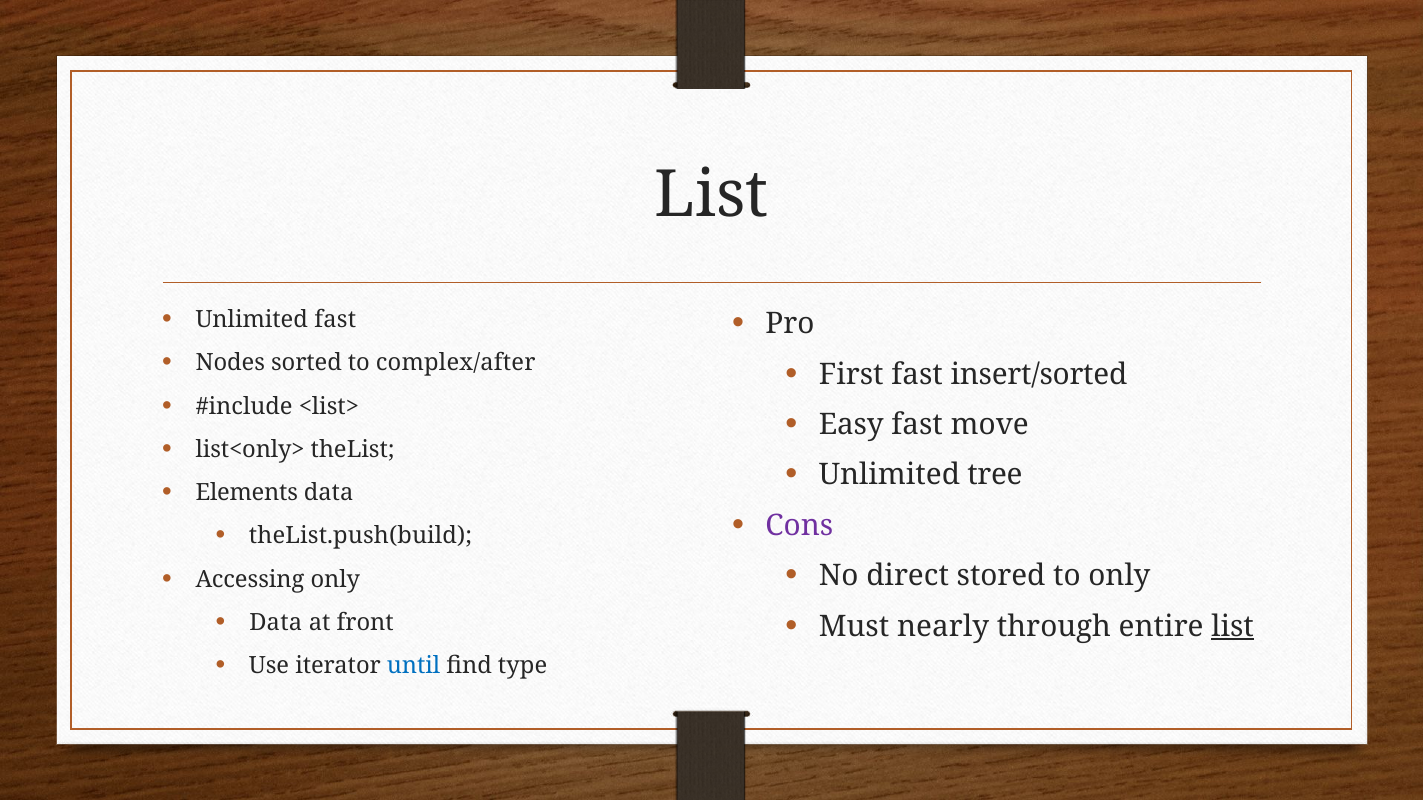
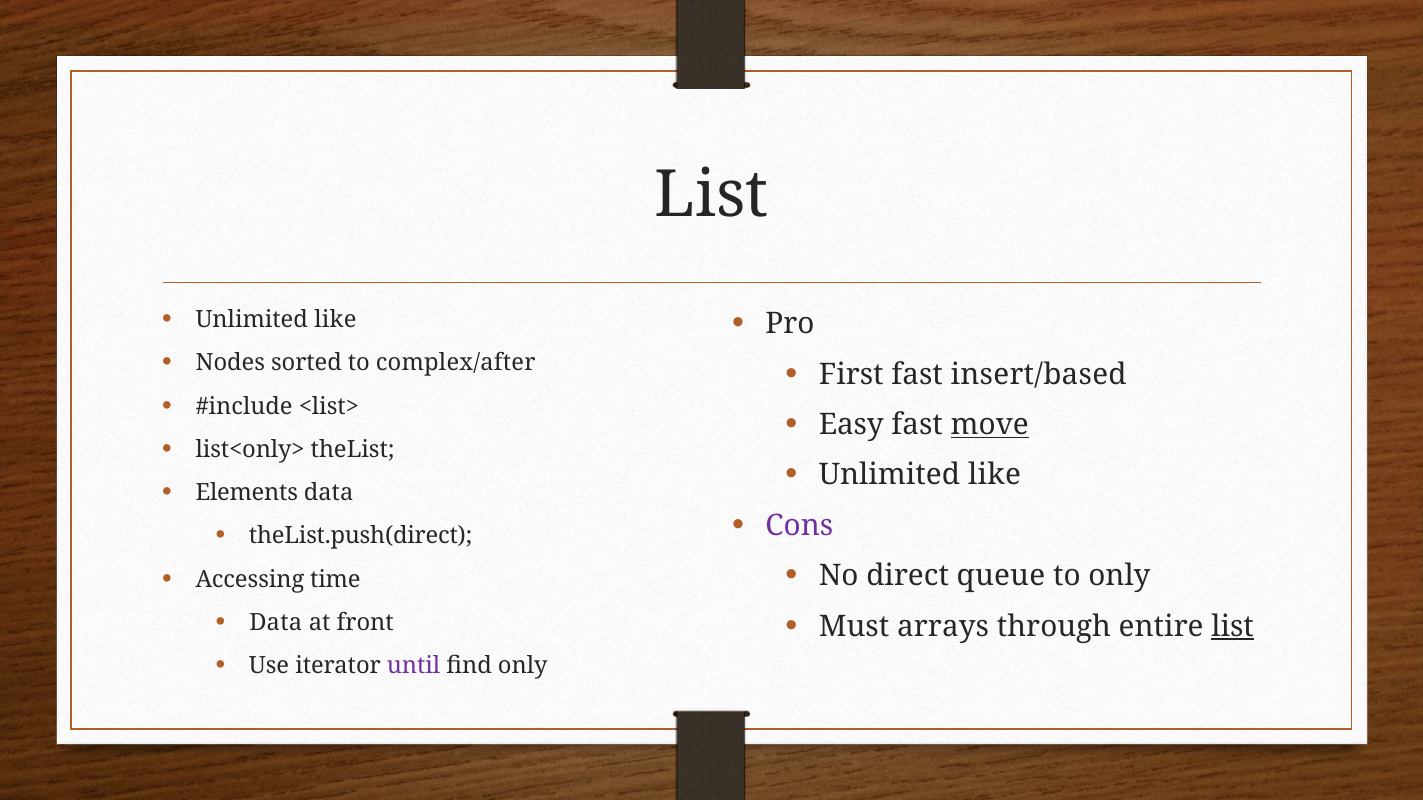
fast: fast -> like (335, 320)
insert/sorted: insert/sorted -> insert/based (1039, 375)
move underline: none -> present (990, 425)
tree: tree -> like (995, 475)
theList.push(build: theList.push(build -> theList.push(direct (361, 536)
stored: stored -> queue (1001, 576)
Accessing only: only -> time (335, 580)
nearly: nearly -> arrays (943, 627)
until colour: blue -> purple (414, 666)
find type: type -> only (523, 666)
